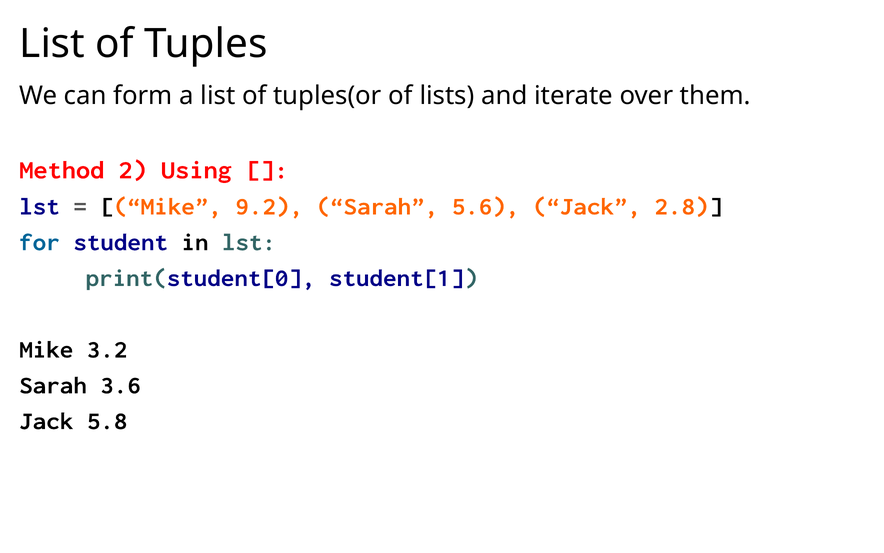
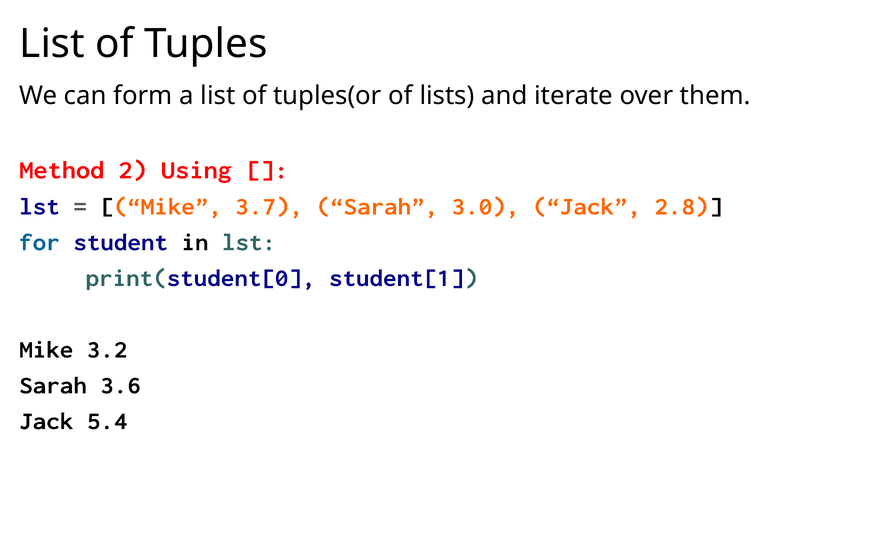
9.2: 9.2 -> 3.7 (269, 206)
5.6: 5.6 -> 3.0 (486, 206)
5.8: 5.8 -> 5.4 (107, 421)
